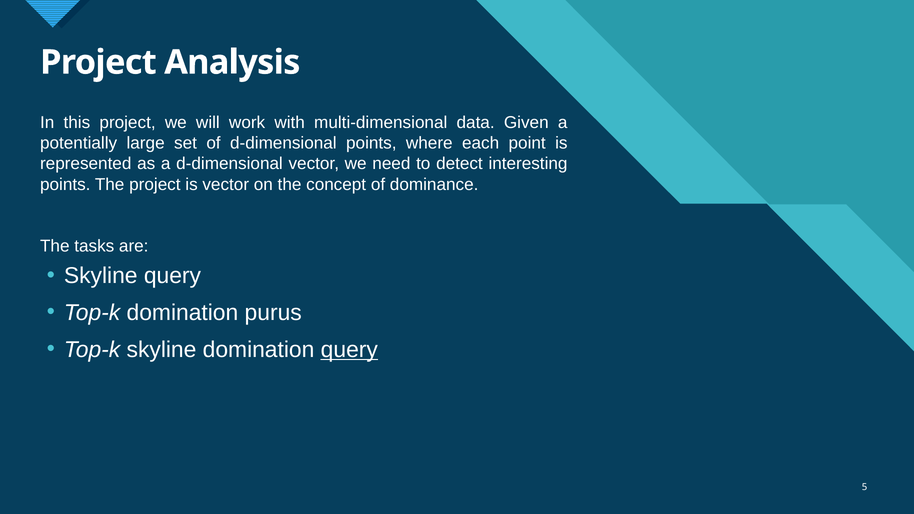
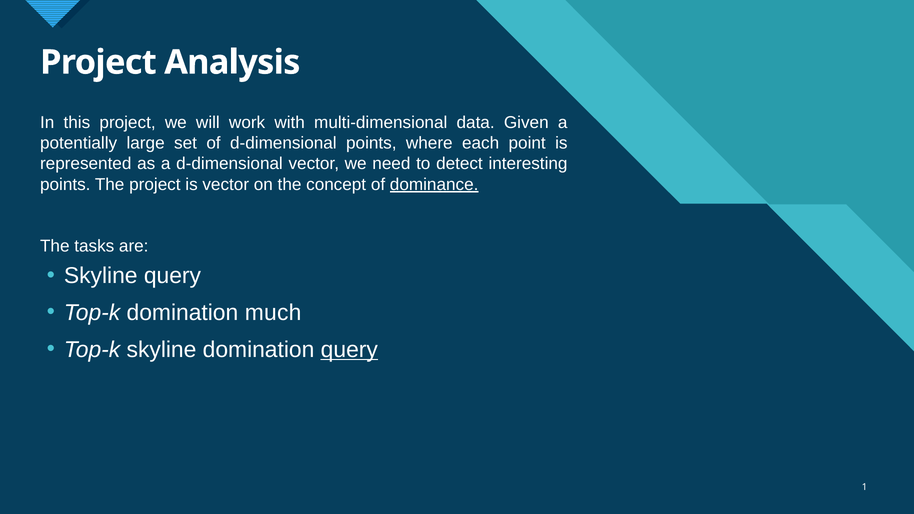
dominance underline: none -> present (434, 184)
purus: purus -> much (273, 313)
5: 5 -> 1 (865, 487)
